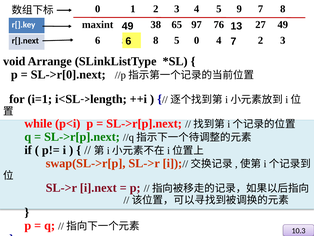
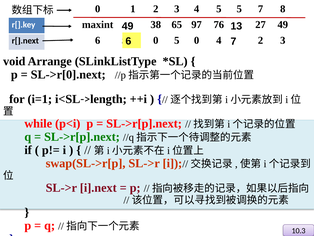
5 9: 9 -> 5 (239, 9)
6 8: 8 -> 0 (156, 40)
